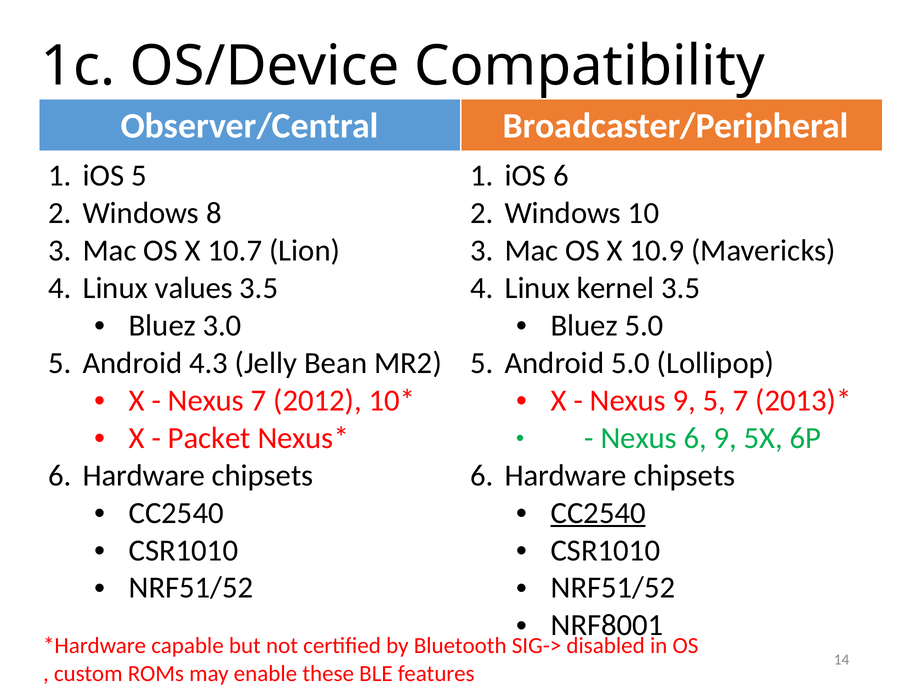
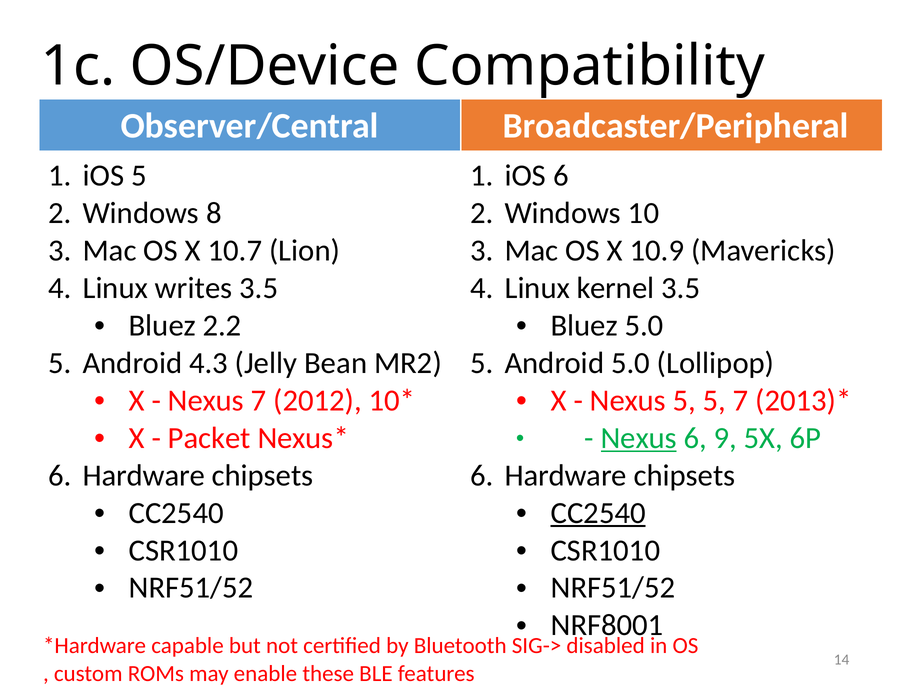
values: values -> writes (194, 288)
3.0: 3.0 -> 2.2 (222, 326)
Nexus 9: 9 -> 5 (684, 401)
Nexus underline: none -> present (639, 438)
